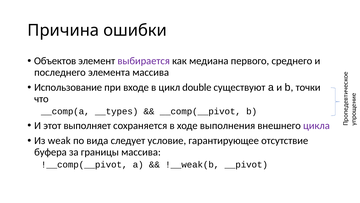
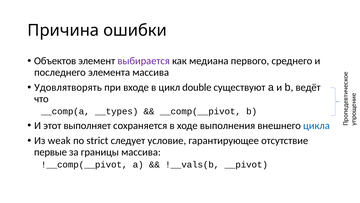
Использование: Использование -> Удовлятворять (68, 87)
точки: точки -> ведёт (308, 87)
цикла colour: purple -> blue (316, 125)
вида: вида -> strict (97, 140)
буфера: буфера -> первые (50, 152)
!__weak(b: !__weak(b -> !__vals(b (192, 164)
